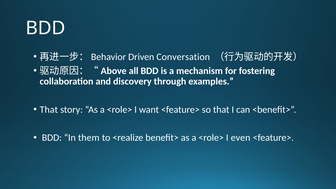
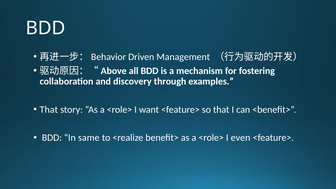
Conversation: Conversation -> Management (183, 57)
them: them -> same (89, 138)
